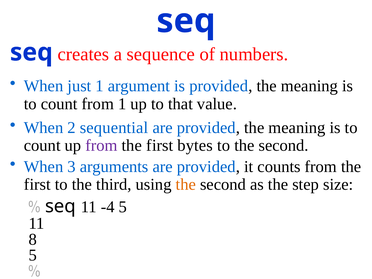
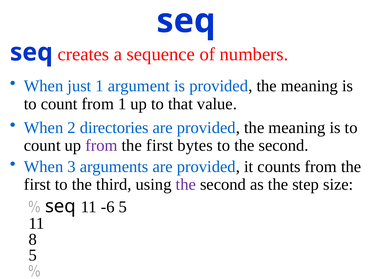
sequential: sequential -> directories (114, 128)
the colour: orange -> purple (186, 185)
-4: -4 -> -6 (108, 207)
